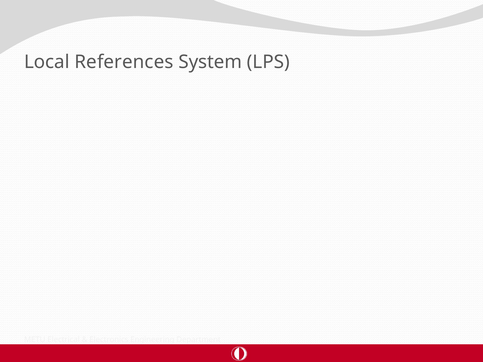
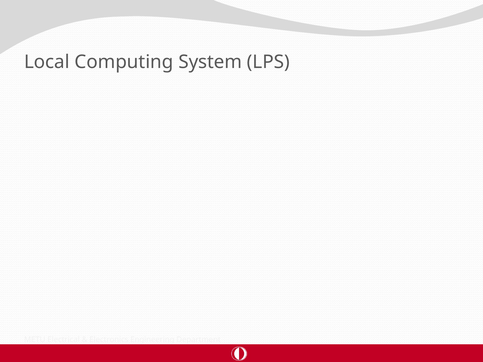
References: References -> Computing (124, 62)
